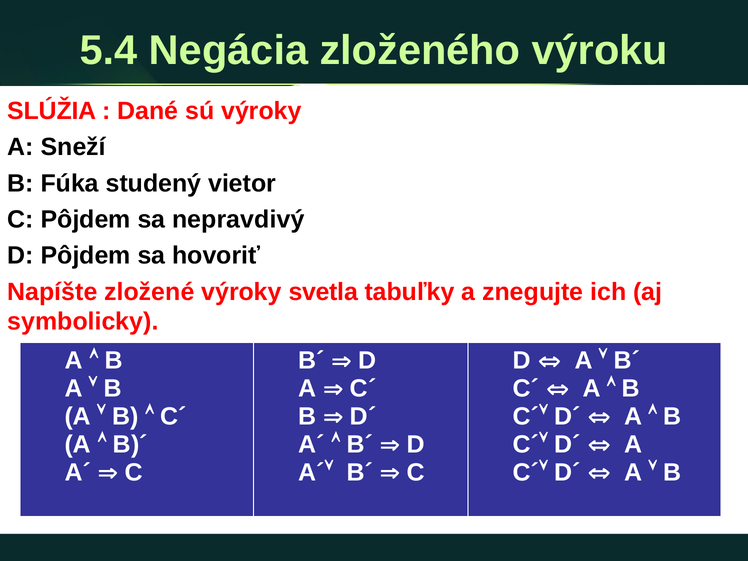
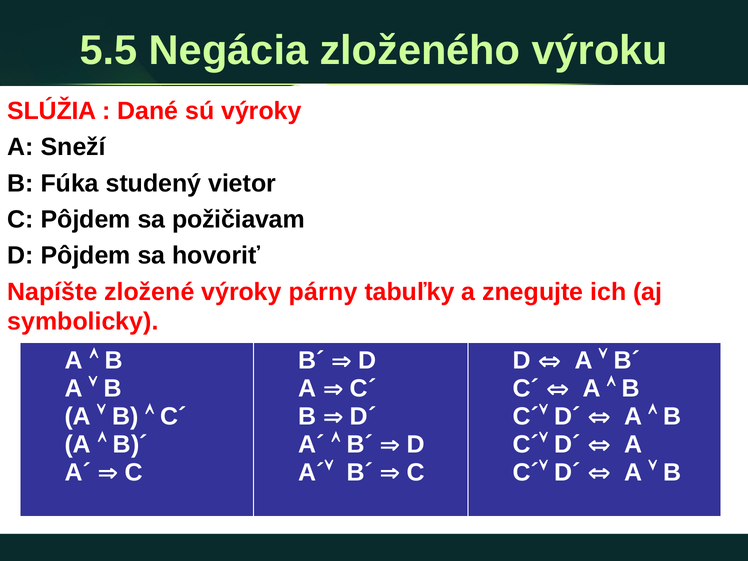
5.4: 5.4 -> 5.5 (109, 51)
nepravdivý: nepravdivý -> požičiavam (238, 219)
svetla: svetla -> párny (323, 292)
